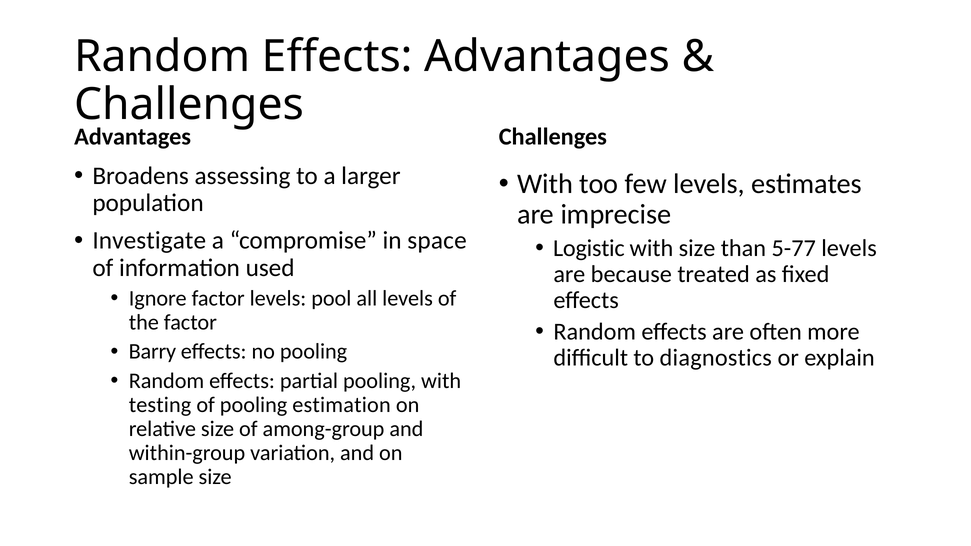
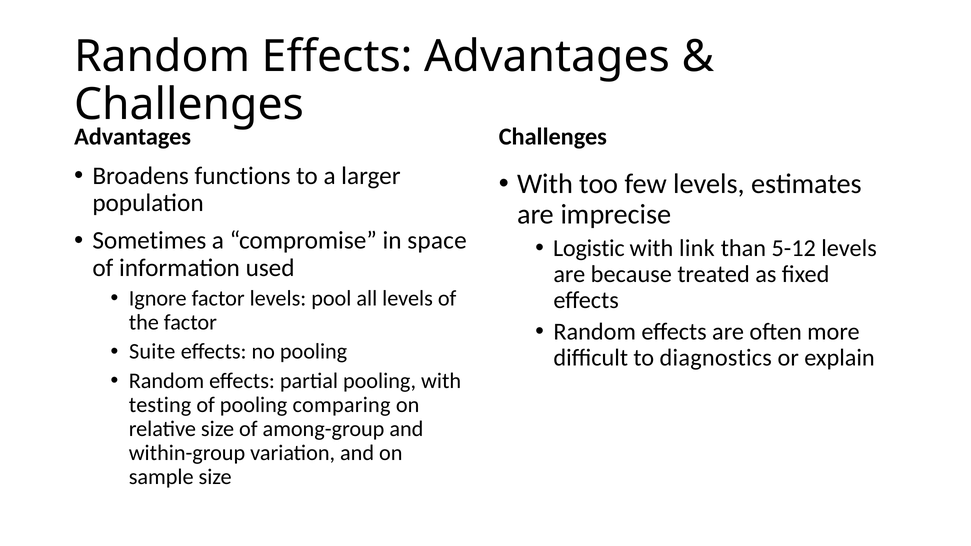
assessing: assessing -> functions (243, 176)
Investigate: Investigate -> Sometimes (149, 241)
with size: size -> link (697, 248)
5-77: 5-77 -> 5-12 (794, 248)
Barry: Barry -> Suite (152, 352)
estimation: estimation -> comparing (341, 405)
